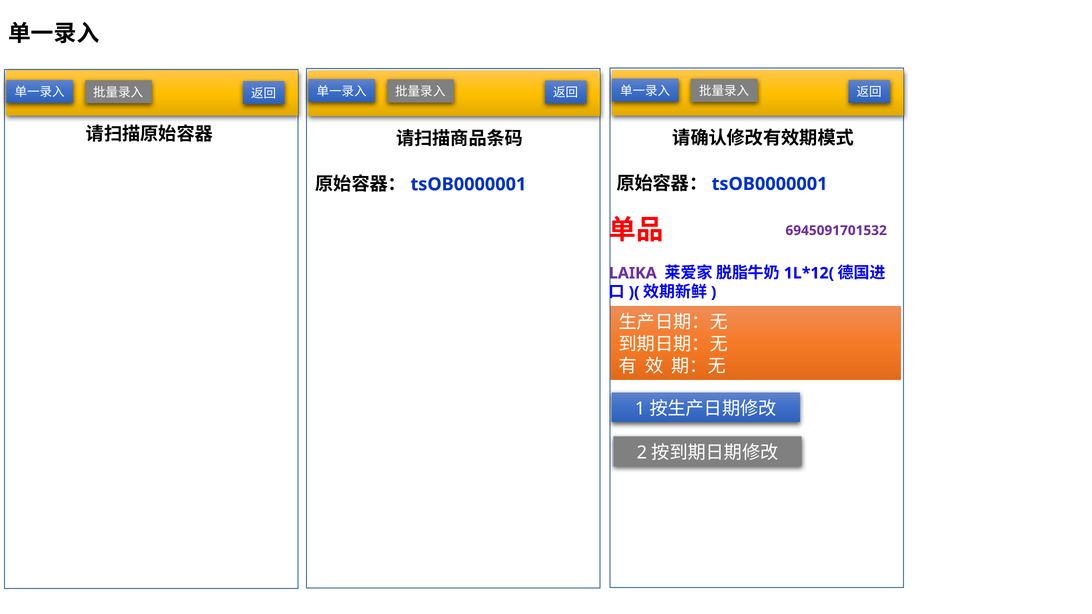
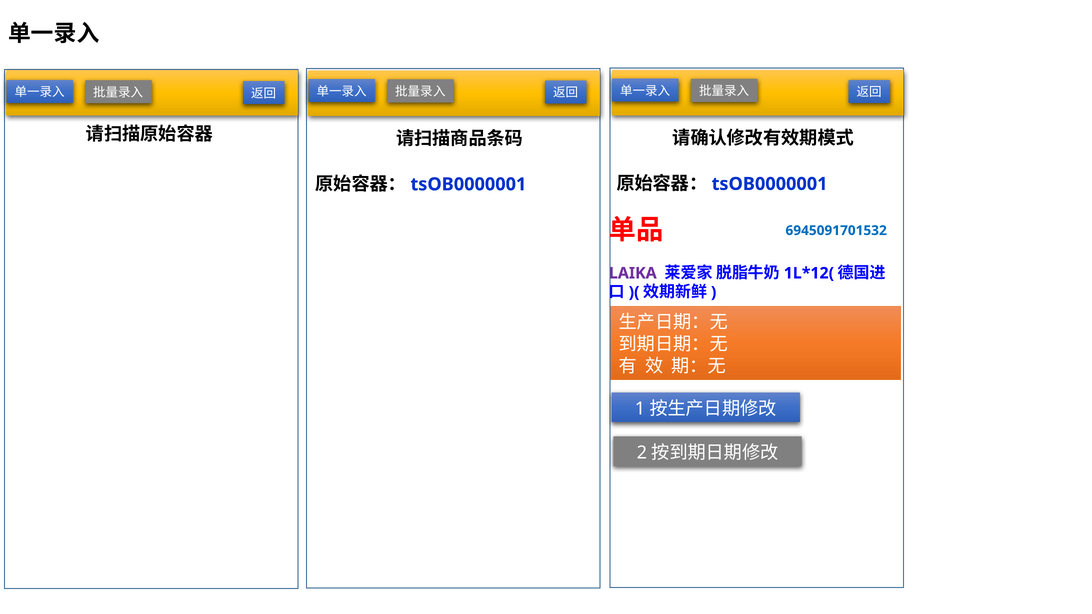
6945091701532 colour: purple -> blue (836, 231)
